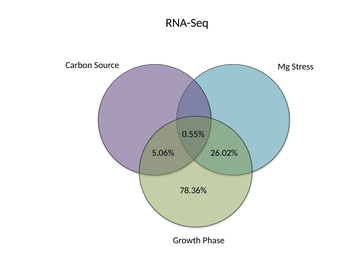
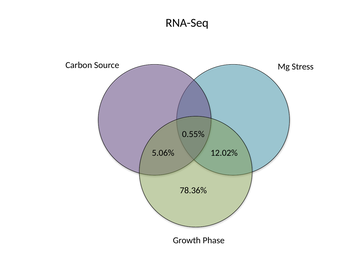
26.02%: 26.02% -> 12.02% (224, 153)
